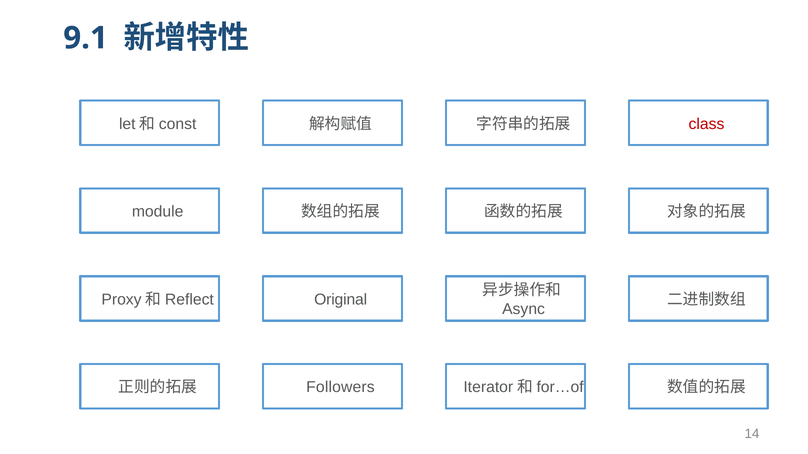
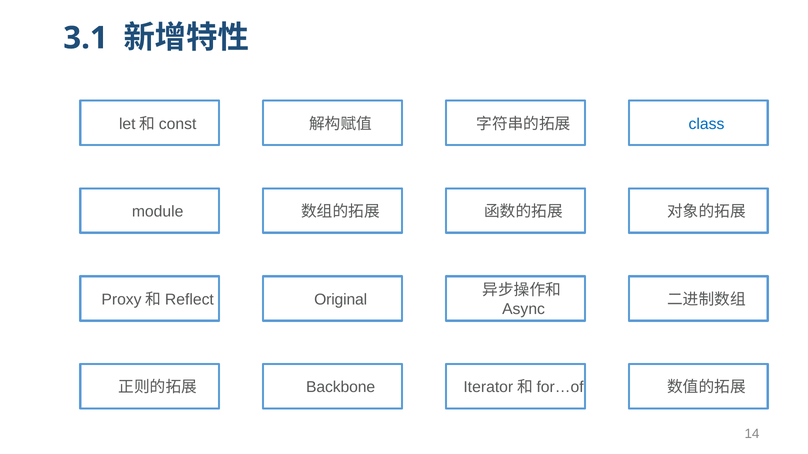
9.1: 9.1 -> 3.1 (86, 38)
class colour: red -> blue (706, 124)
Followers: Followers -> Backbone (341, 388)
